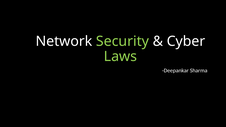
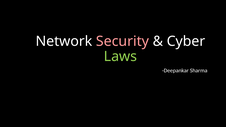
Security colour: light green -> pink (122, 41)
